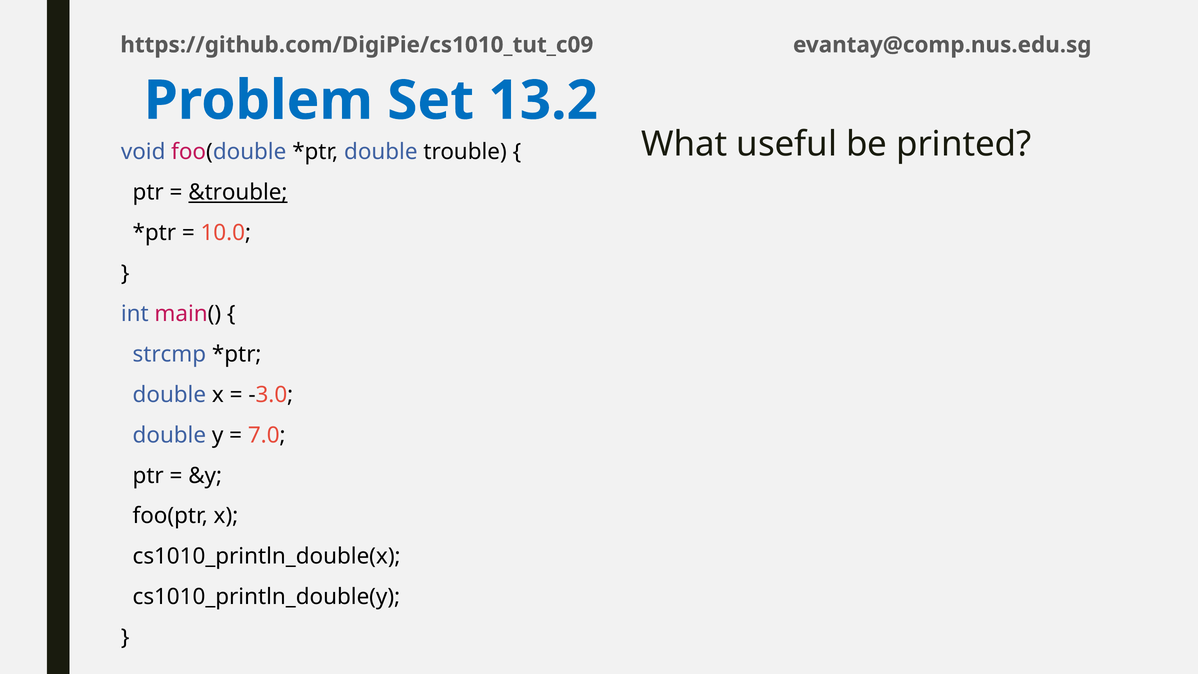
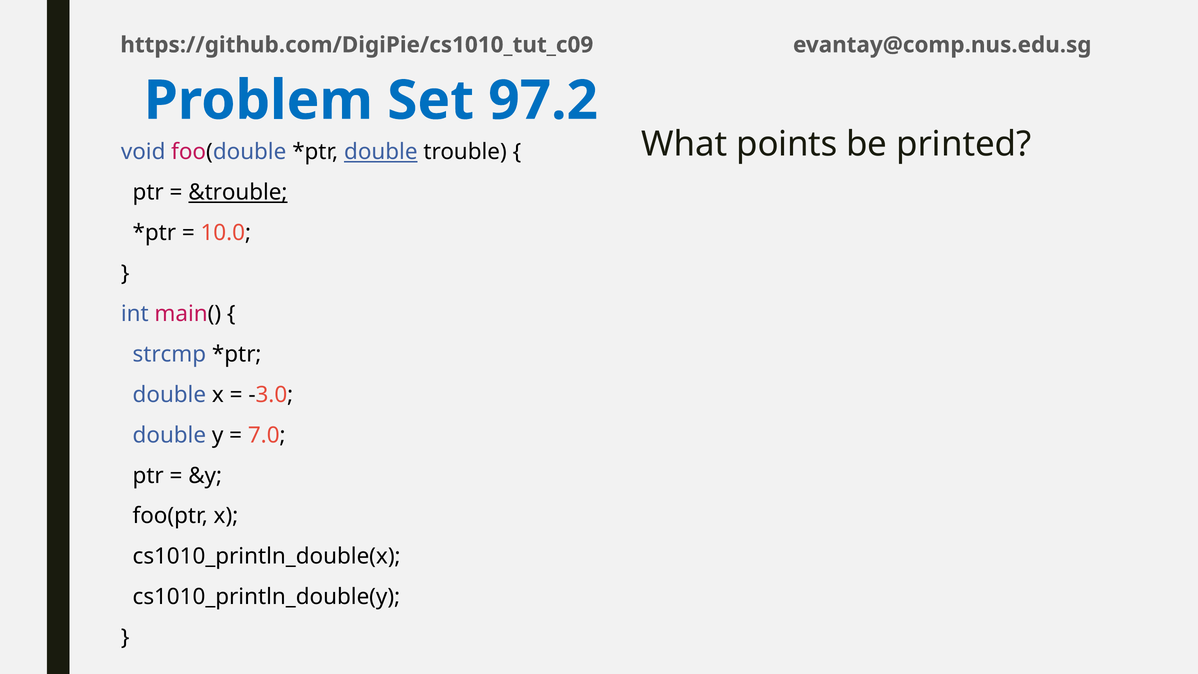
13.2: 13.2 -> 97.2 (543, 101)
useful: useful -> points (787, 144)
double underline: none -> present (381, 152)
